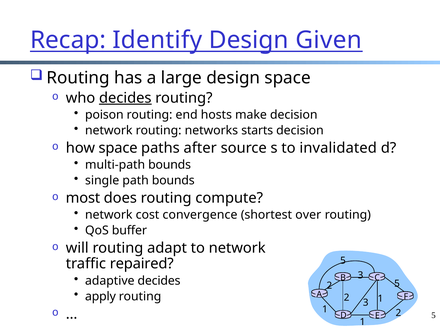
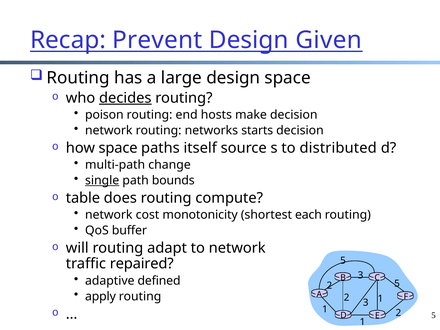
Identify: Identify -> Prevent (157, 40)
after: after -> itself (200, 148)
invalidated: invalidated -> distributed (338, 148)
multi-path bounds: bounds -> change (170, 165)
single underline: none -> present (102, 180)
most: most -> table (83, 198)
convergence: convergence -> monotonicity (200, 215)
over: over -> each (308, 215)
adaptive decides: decides -> defined (159, 281)
